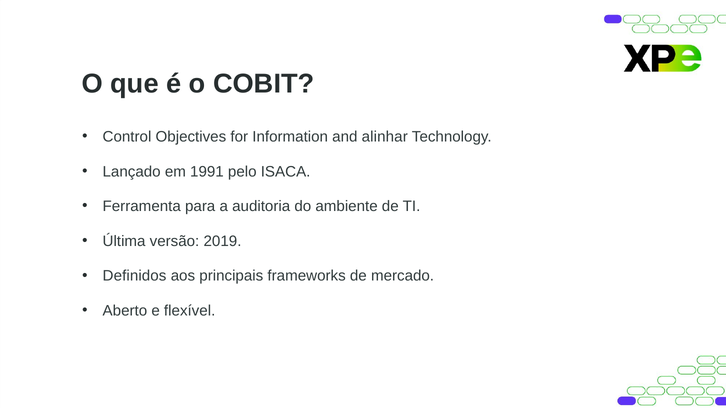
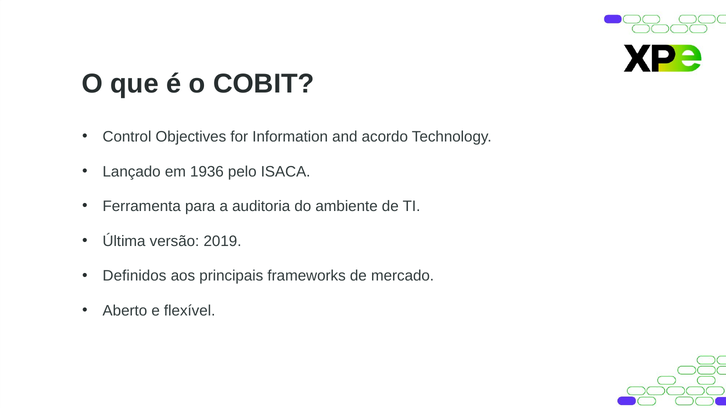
alinhar: alinhar -> acordo (385, 137)
1991: 1991 -> 1936 (207, 172)
